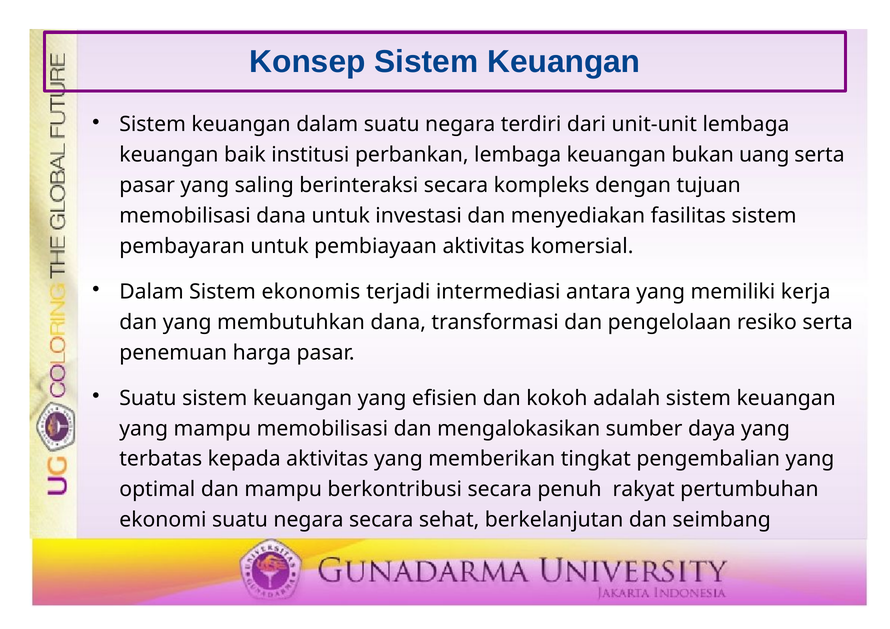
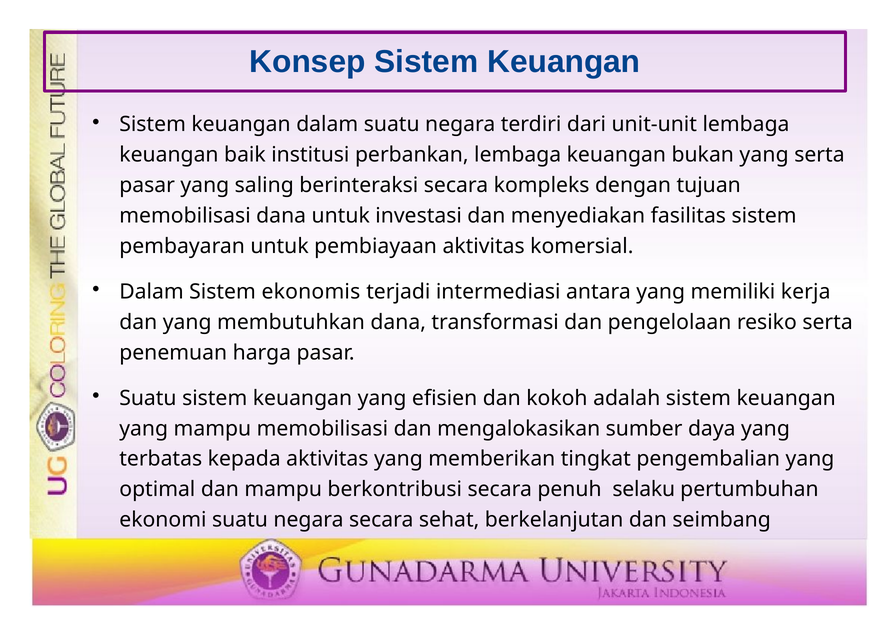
bukan uang: uang -> yang (764, 155)
rakyat: rakyat -> selaku (644, 490)
